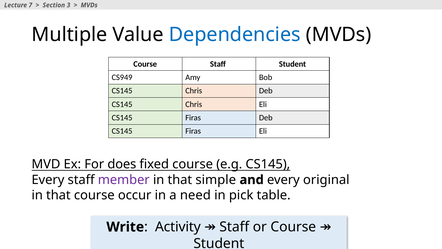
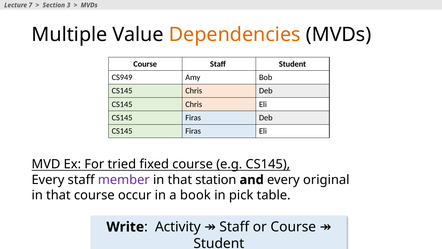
Dependencies colour: blue -> orange (235, 35)
does: does -> tried (122, 164)
simple: simple -> station (216, 180)
need: need -> book (195, 195)
